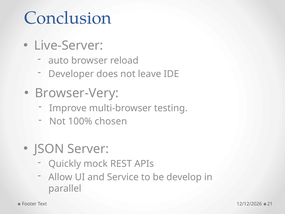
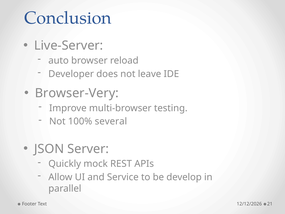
chosen: chosen -> several (111, 121)
